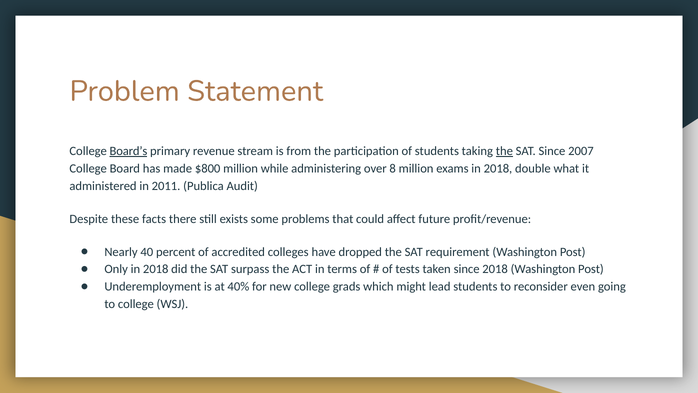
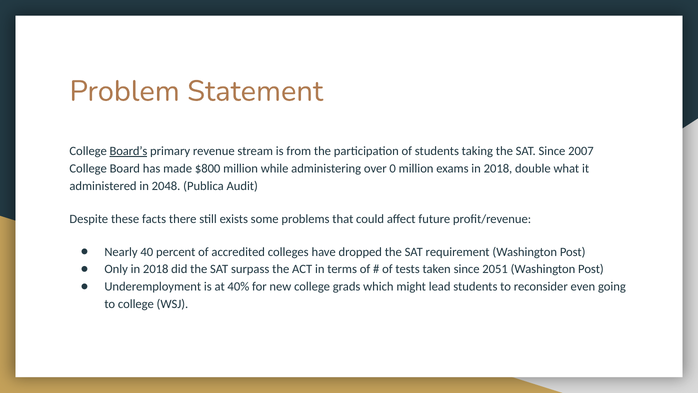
the underline: present -> none (504, 151)
8: 8 -> 0 (393, 168)
2011: 2011 -> 2048 (166, 186)
since 2018: 2018 -> 2051 (495, 269)
